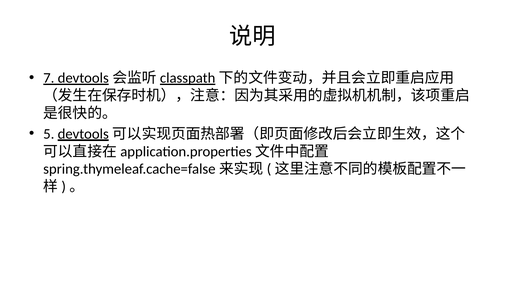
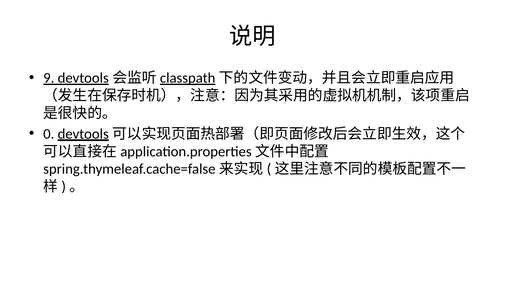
7: 7 -> 9 (49, 78)
5: 5 -> 0 (49, 134)
